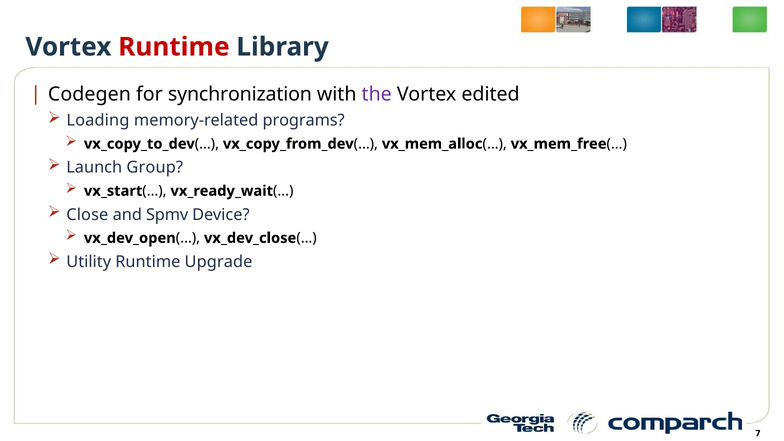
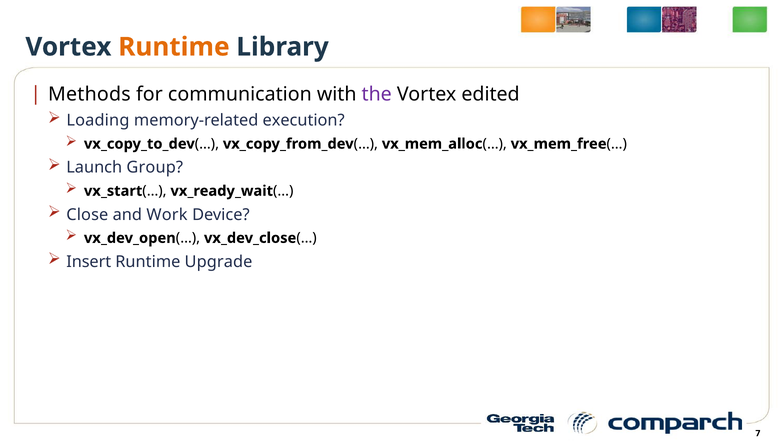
Runtime colour: red -> orange (174, 47)
Codegen: Codegen -> Methods (89, 94)
synchronization: synchronization -> communication (240, 94)
programs: programs -> execution (304, 120)
Spmv: Spmv -> Work (167, 215)
Utility: Utility -> Insert (89, 262)
